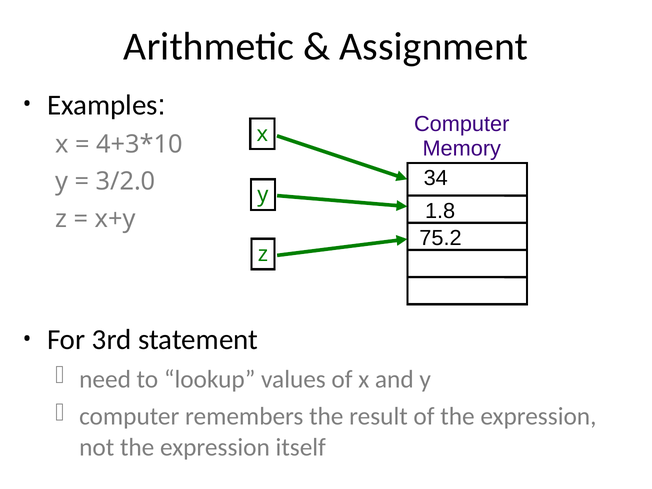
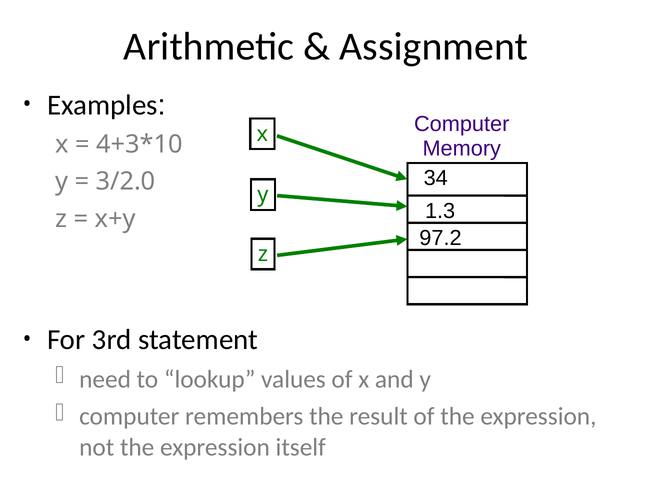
1.8: 1.8 -> 1.3 (440, 211)
75.2: 75.2 -> 97.2 (441, 238)
